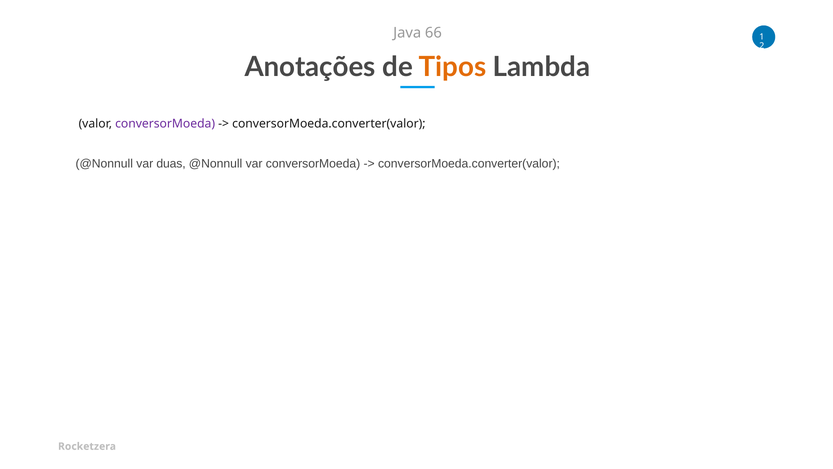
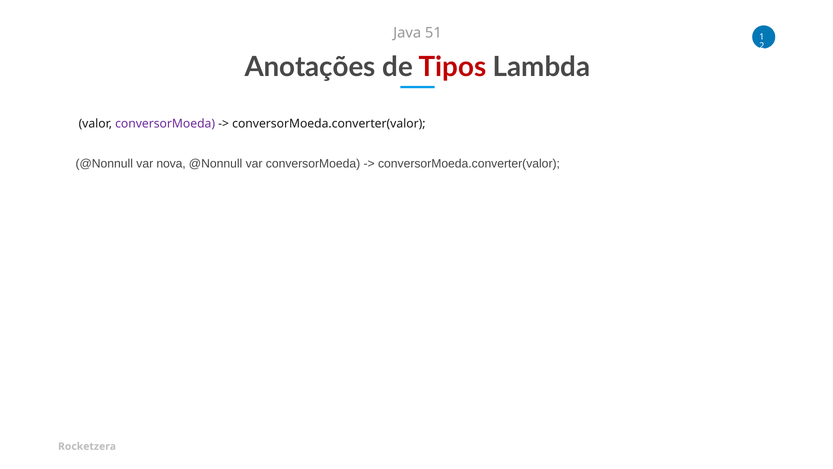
66: 66 -> 51 (433, 33)
Tipos colour: orange -> red (453, 67)
duas: duas -> nova (171, 163)
